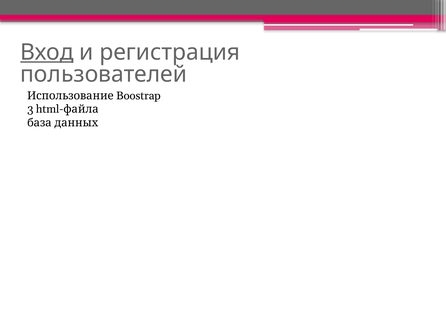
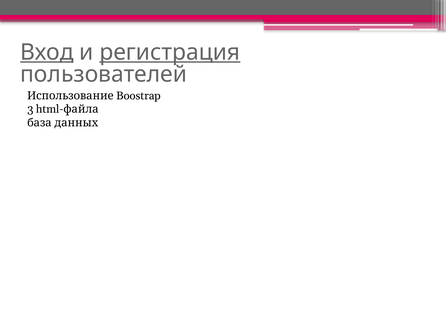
регистрация underline: none -> present (170, 52)
